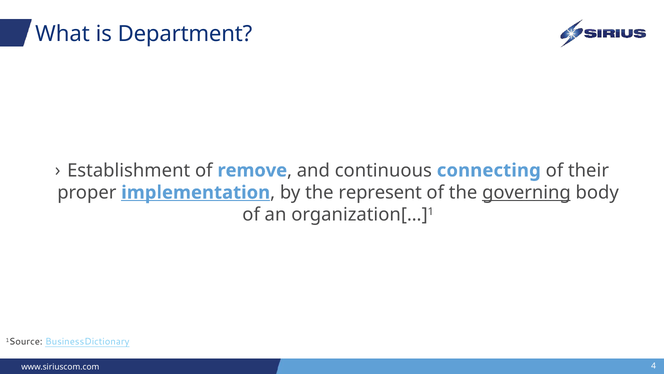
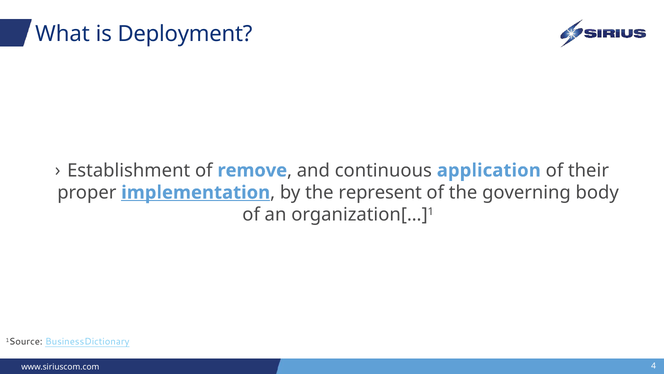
Department: Department -> Deployment (185, 34)
connecting: connecting -> application (489, 170)
governing underline: present -> none (526, 192)
